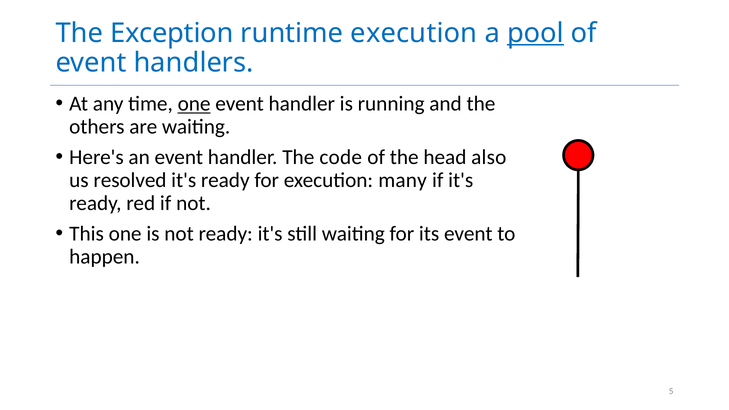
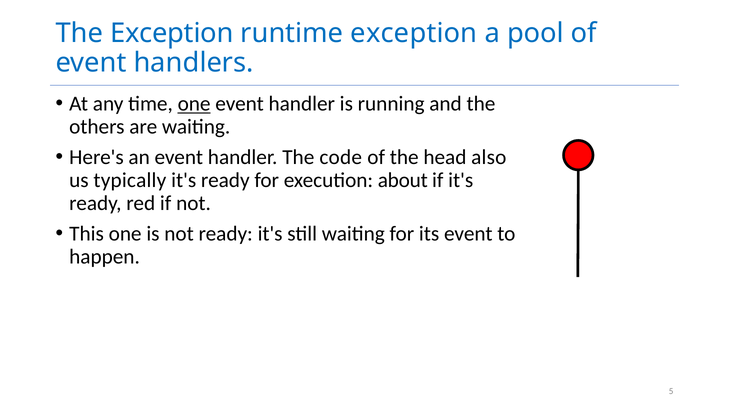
runtime execution: execution -> exception (414, 33)
pool underline: present -> none (535, 33)
resolved: resolved -> typically (130, 180)
many: many -> about (403, 180)
